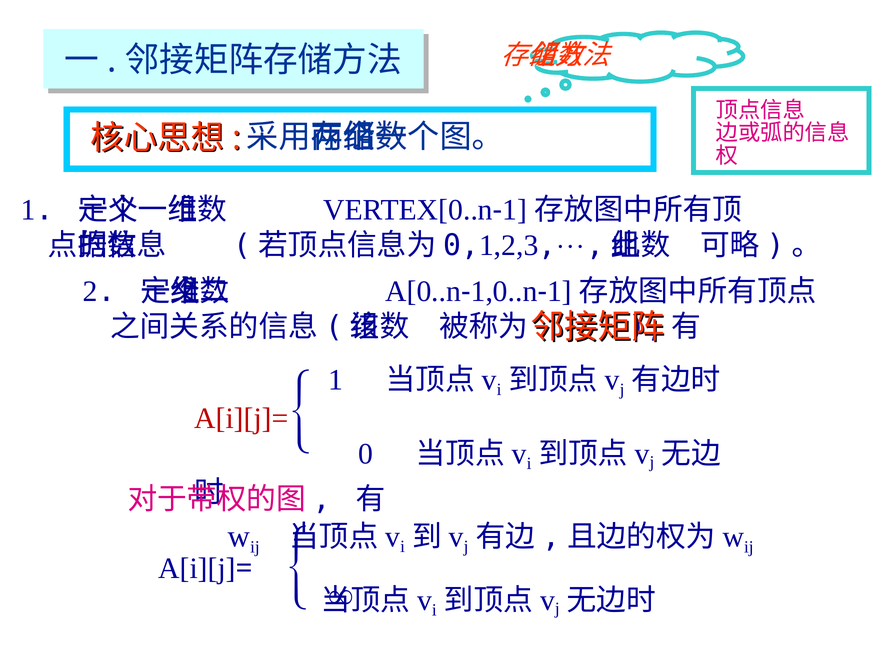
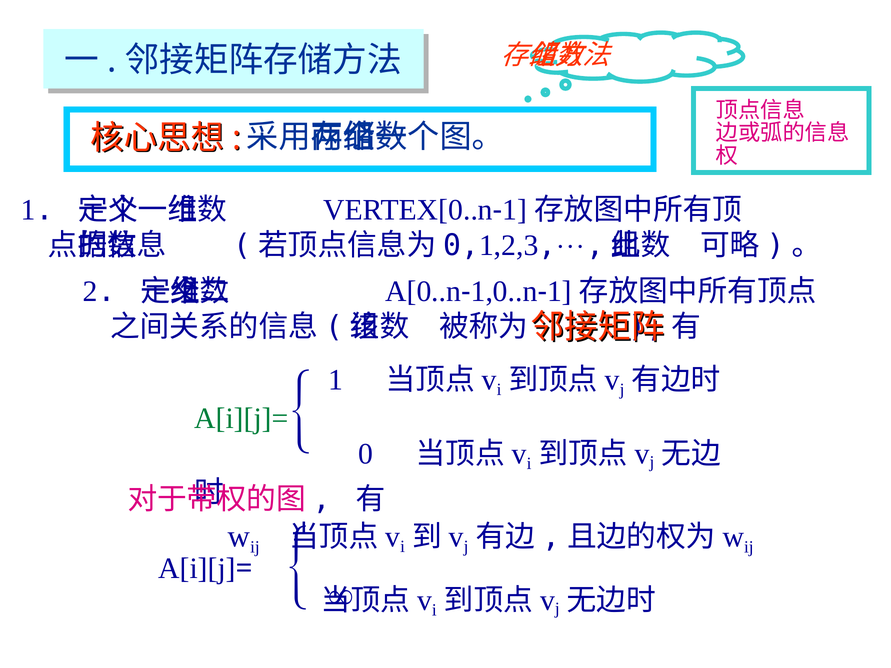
A[i][j]= colour: red -> green (241, 419)
